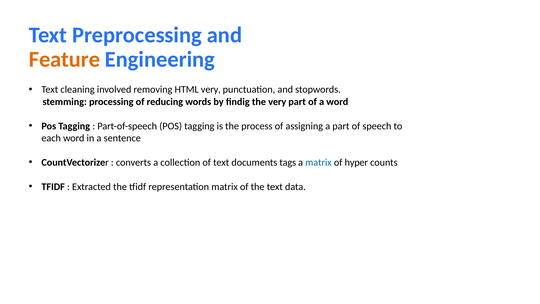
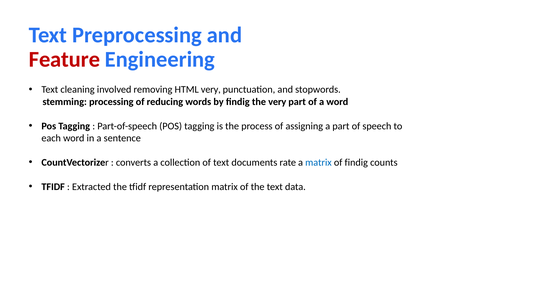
Feature colour: orange -> red (64, 59)
tags: tags -> rate (288, 162)
of hyper: hyper -> findig (356, 162)
